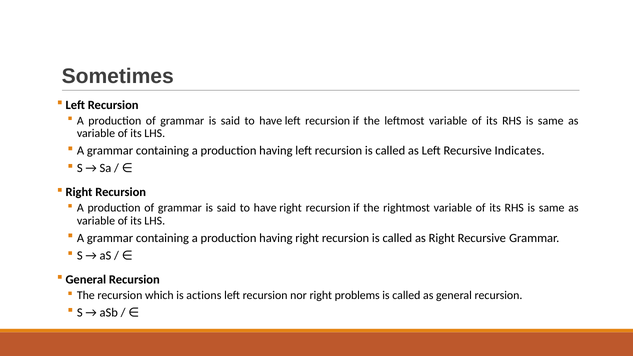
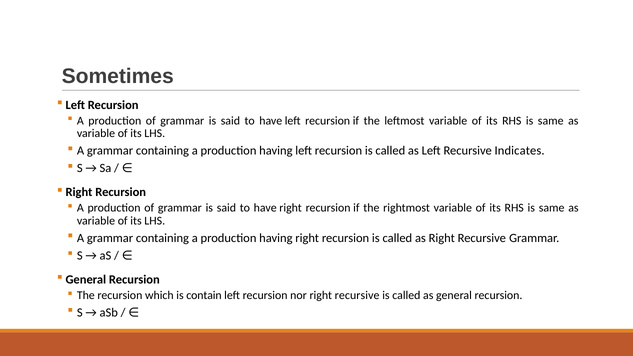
actions: actions -> contain (204, 295)
nor right problems: problems -> recursive (357, 295)
